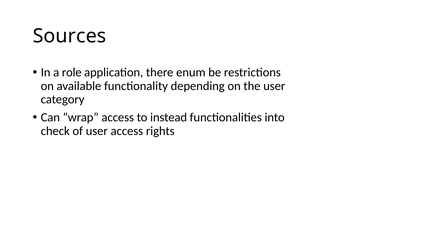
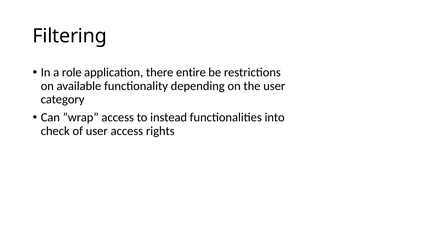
Sources: Sources -> Filtering (70, 36)
enum: enum -> entire (191, 73)
